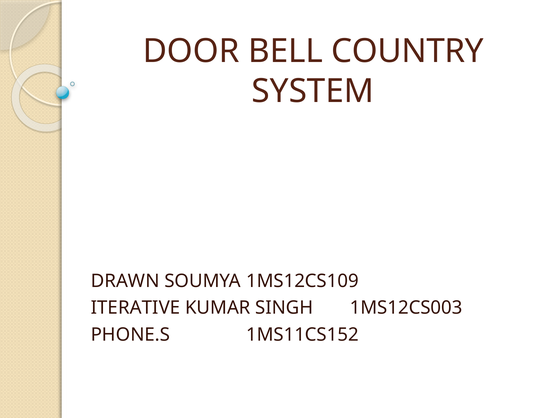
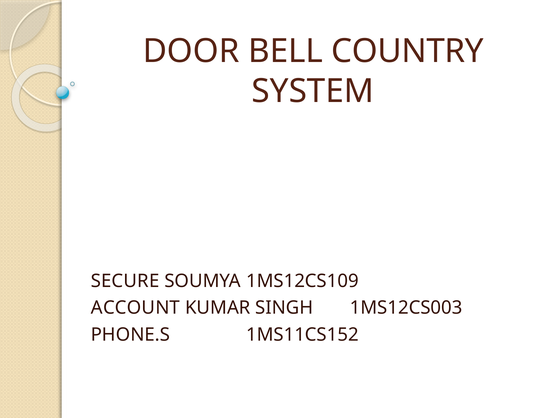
DRAWN: DRAWN -> SECURE (125, 281)
ITERATIVE: ITERATIVE -> ACCOUNT (135, 308)
